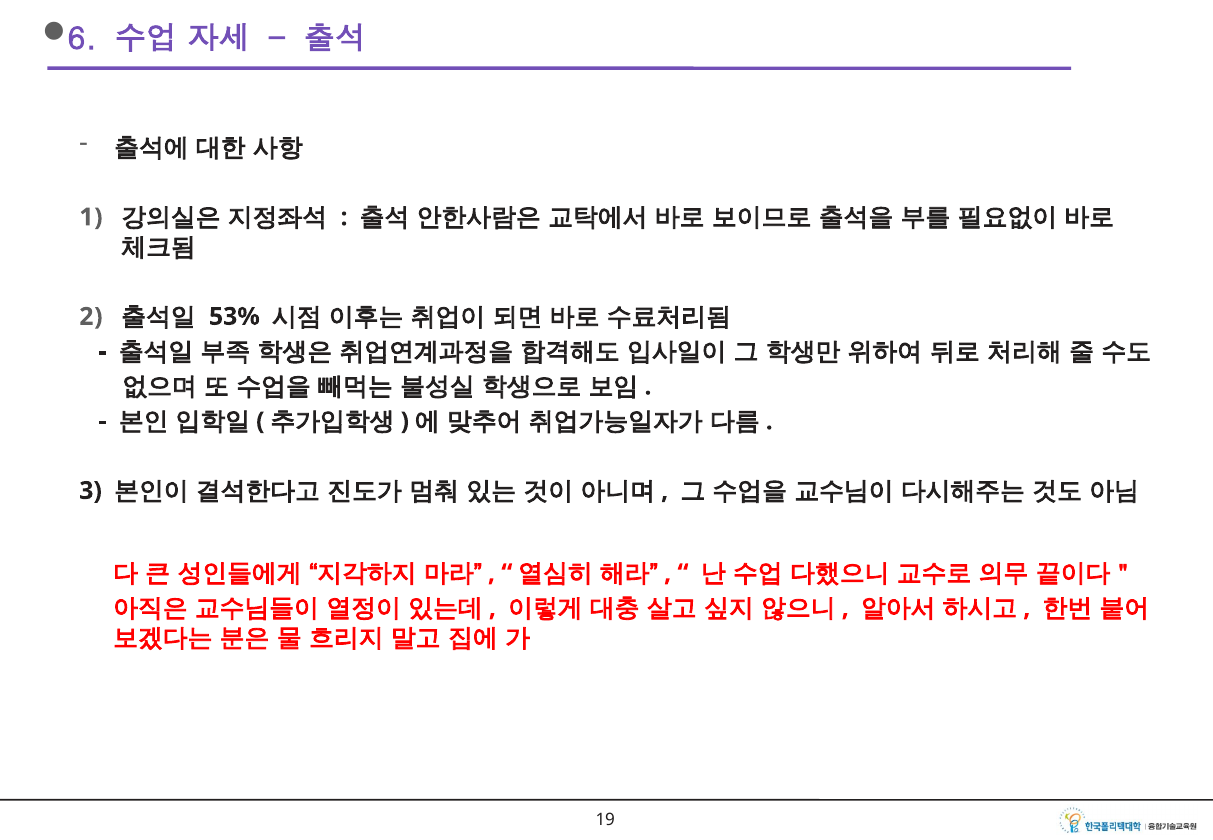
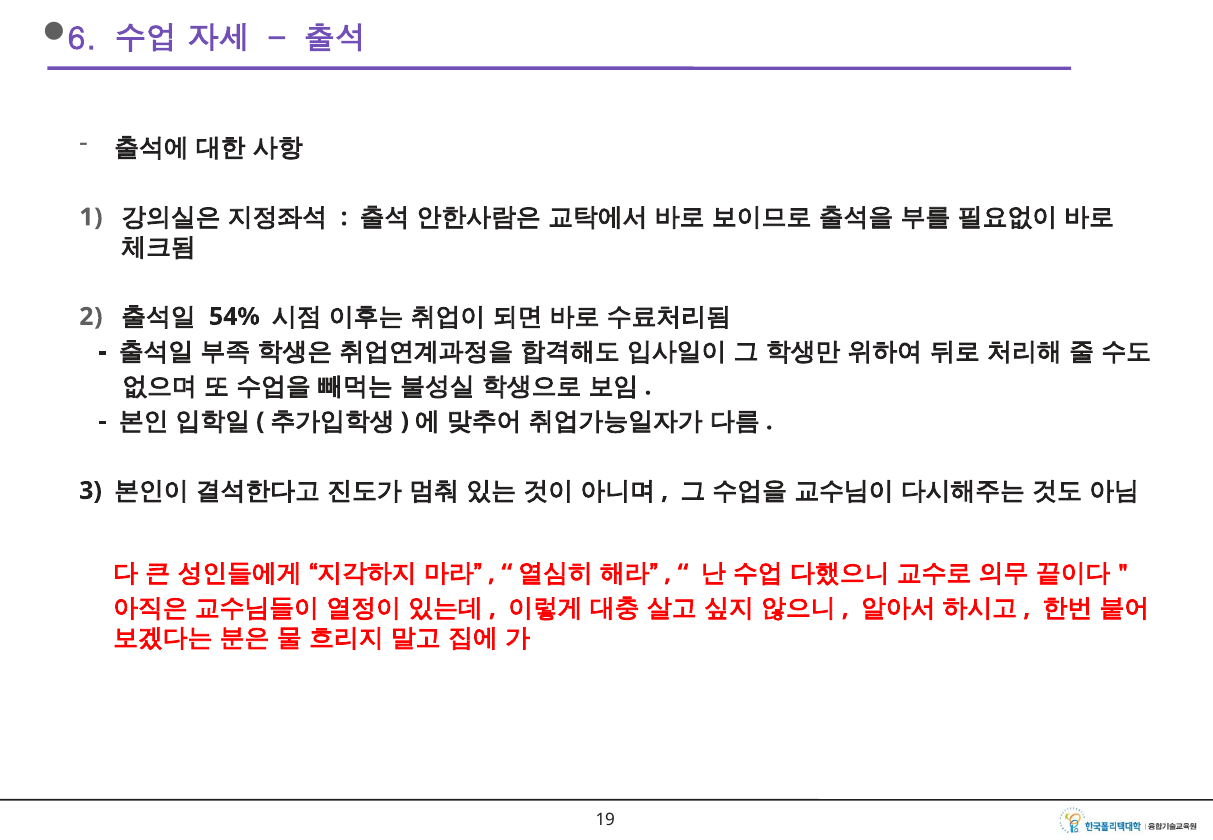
53%: 53% -> 54% (234, 317)
